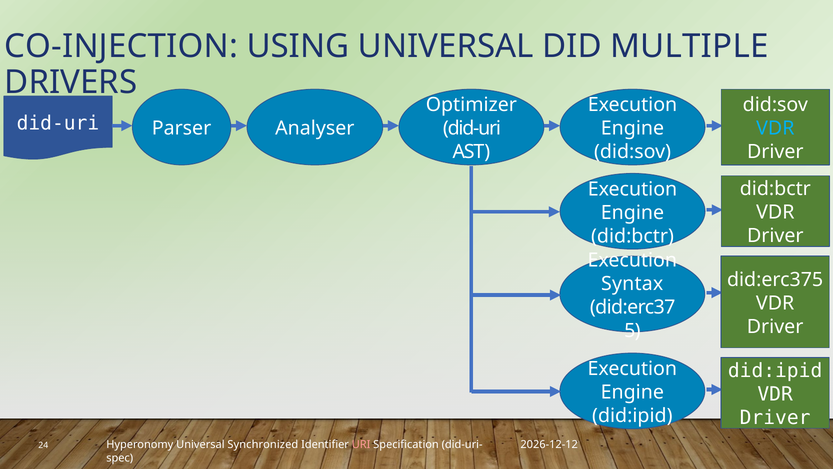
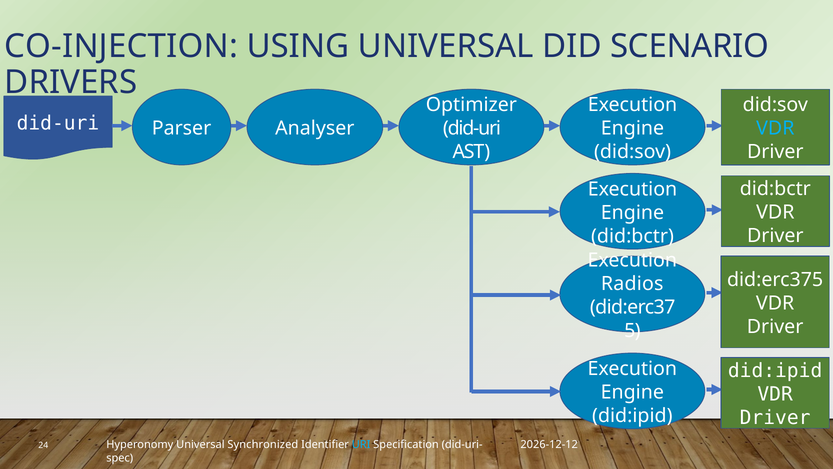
MULTIPLE: MULTIPLE -> SCENARIO (690, 46)
Syntax: Syntax -> Radios (632, 283)
URI colour: pink -> light blue (361, 444)
